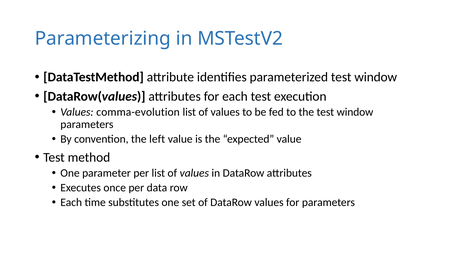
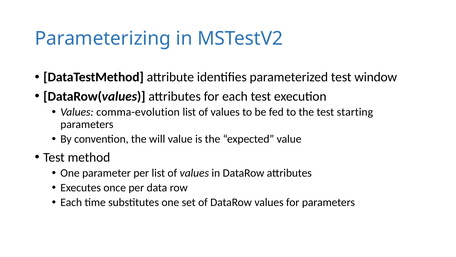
the test window: window -> starting (355, 112)
left: left -> will (157, 139)
